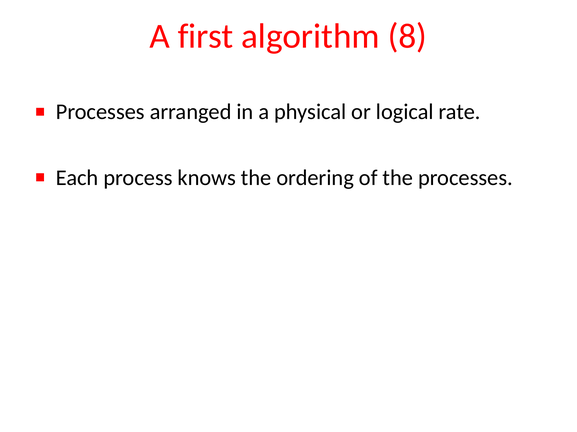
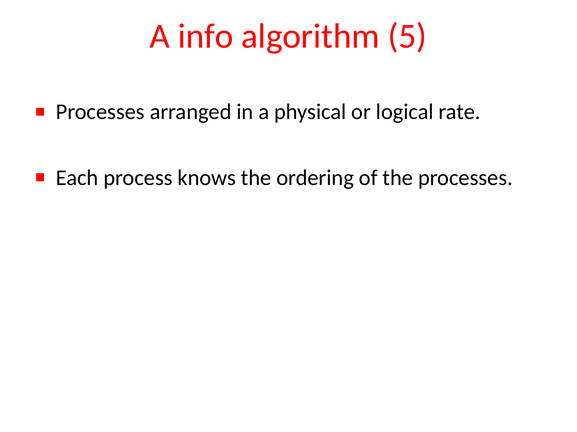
first: first -> info (206, 36)
8: 8 -> 5 (407, 36)
